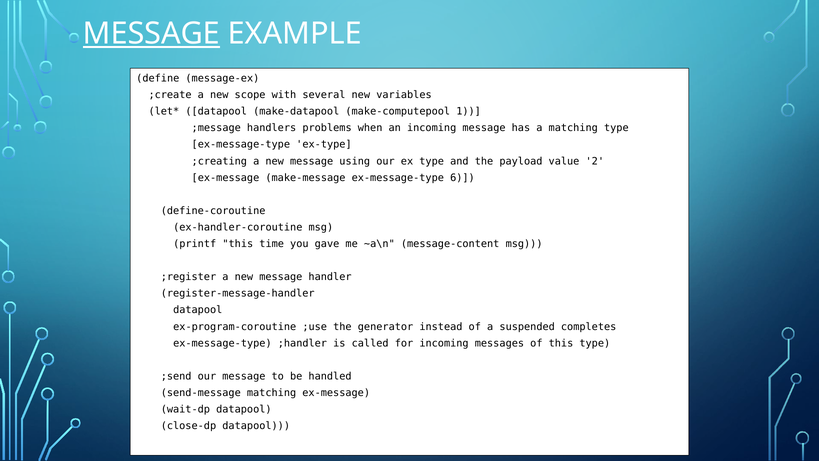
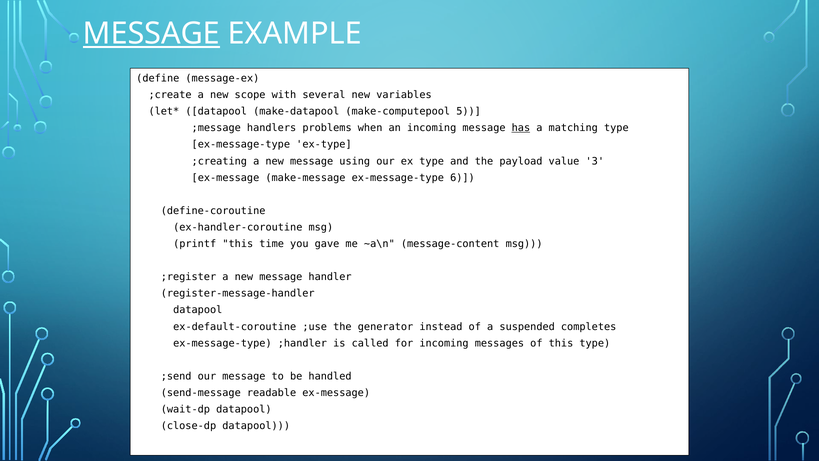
1: 1 -> 5 (469, 111)
has underline: none -> present (521, 128)
2: 2 -> 3 (595, 161)
ex-program-coroutine: ex-program-coroutine -> ex-default-coroutine (235, 326)
send-message matching: matching -> readable (272, 393)
